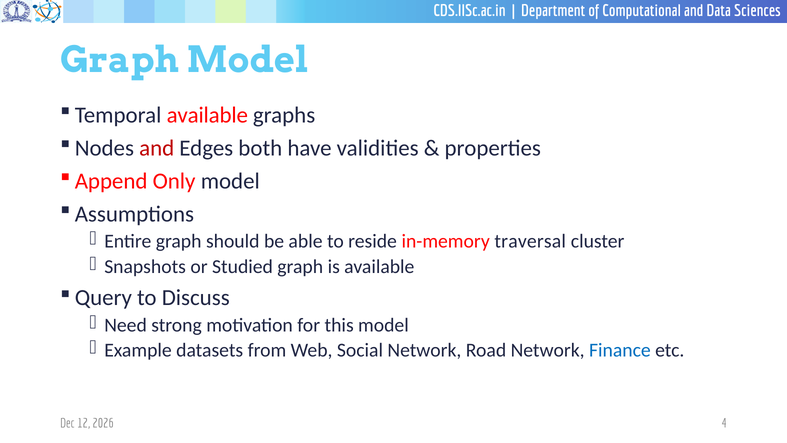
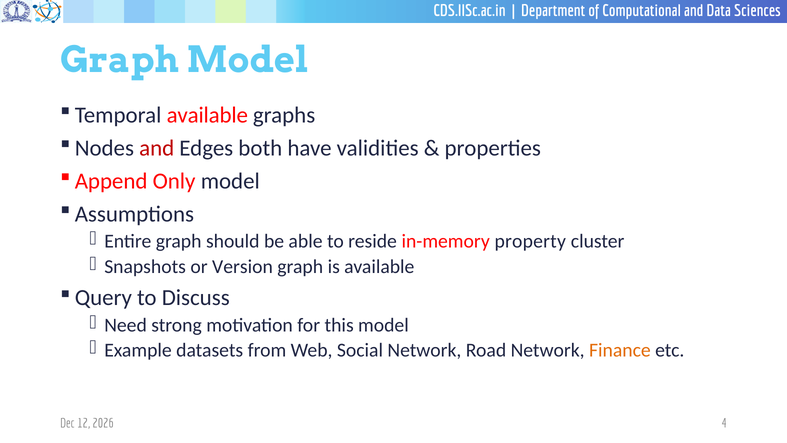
traversal: traversal -> property (530, 241)
Studied: Studied -> Version (242, 266)
Finance colour: blue -> orange (620, 350)
